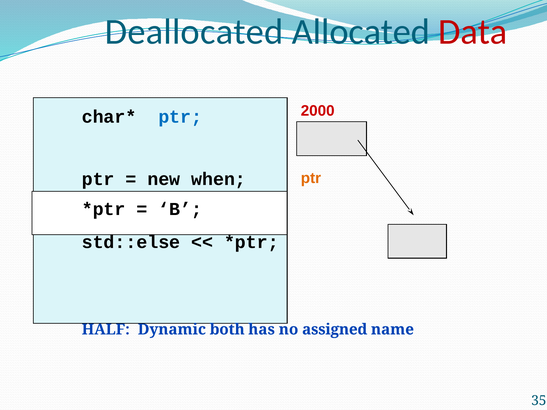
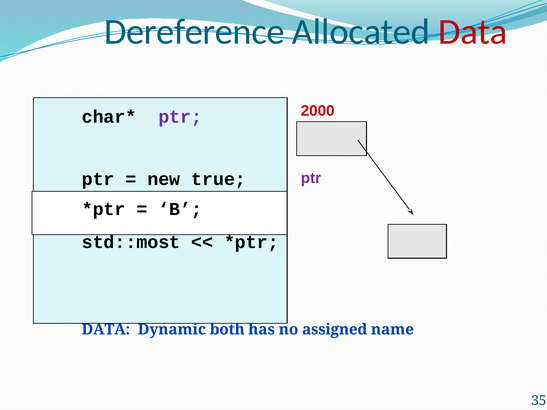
Deallocated: Deallocated -> Dereference (194, 32)
ptr colour: blue -> purple (180, 117)
ptr colour: orange -> purple (311, 178)
when: when -> true (219, 179)
std::else: std::else -> std::most (131, 242)
HALF: HALF -> DATA (106, 330)
